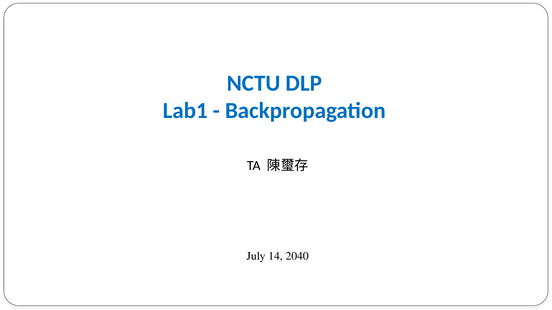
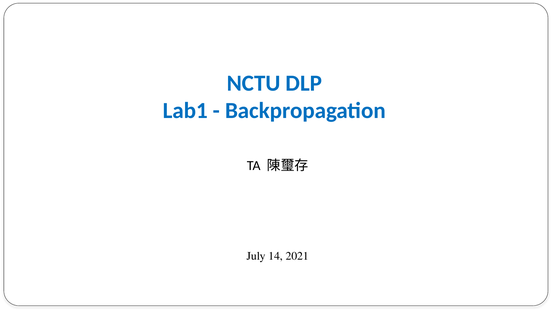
2040: 2040 -> 2021 (297, 256)
